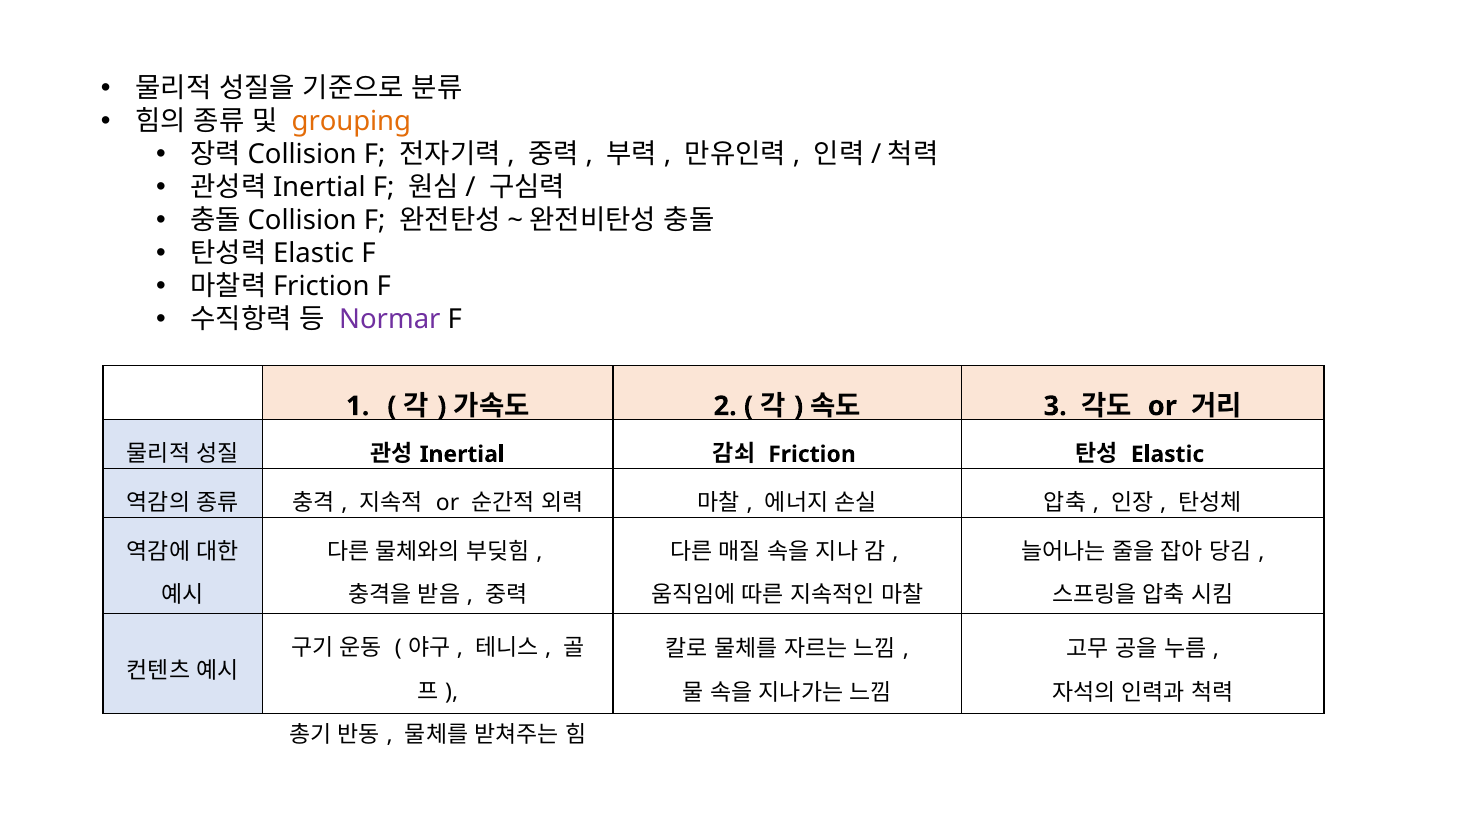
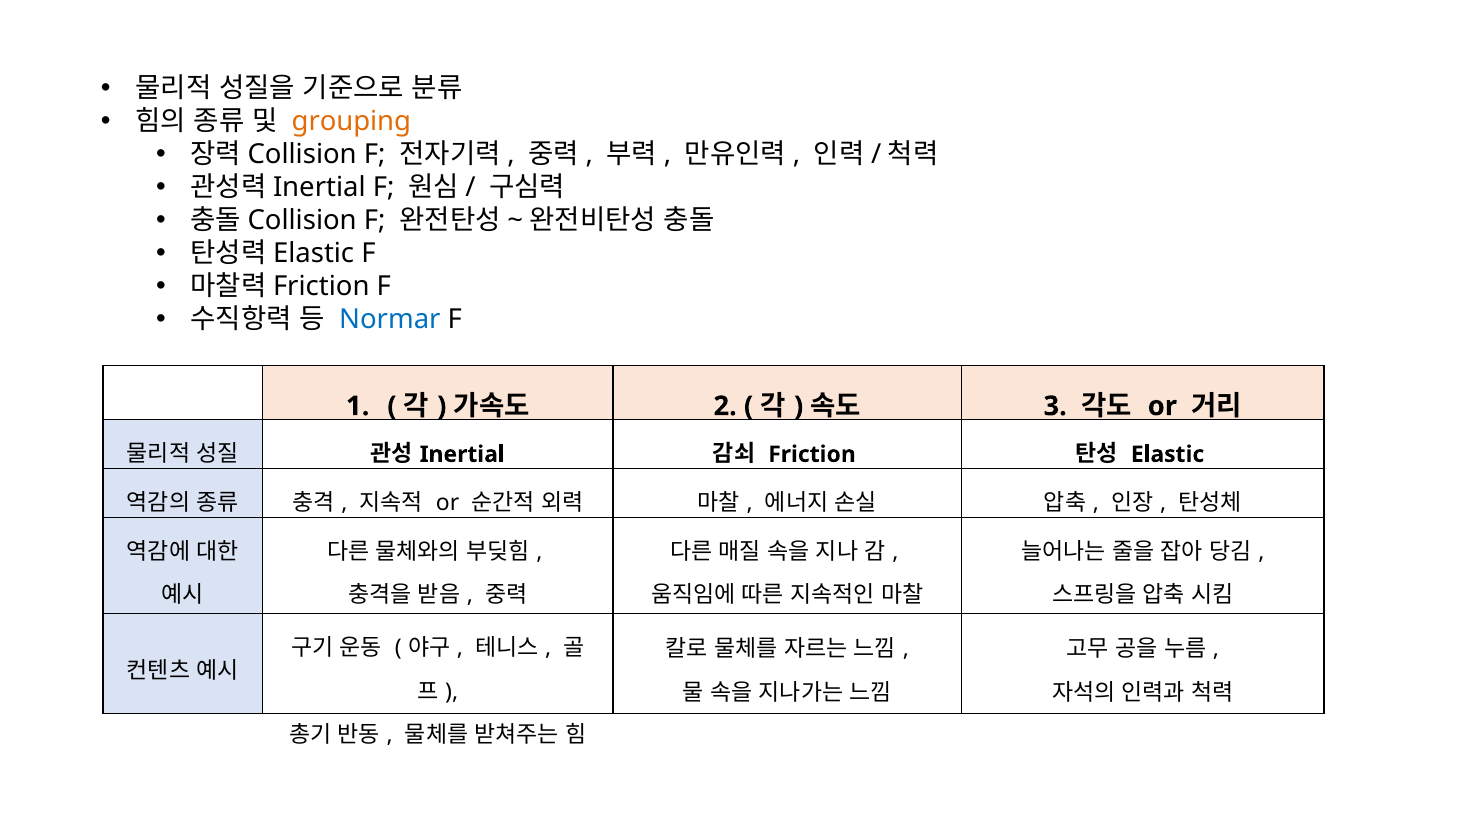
Normar colour: purple -> blue (390, 320)
